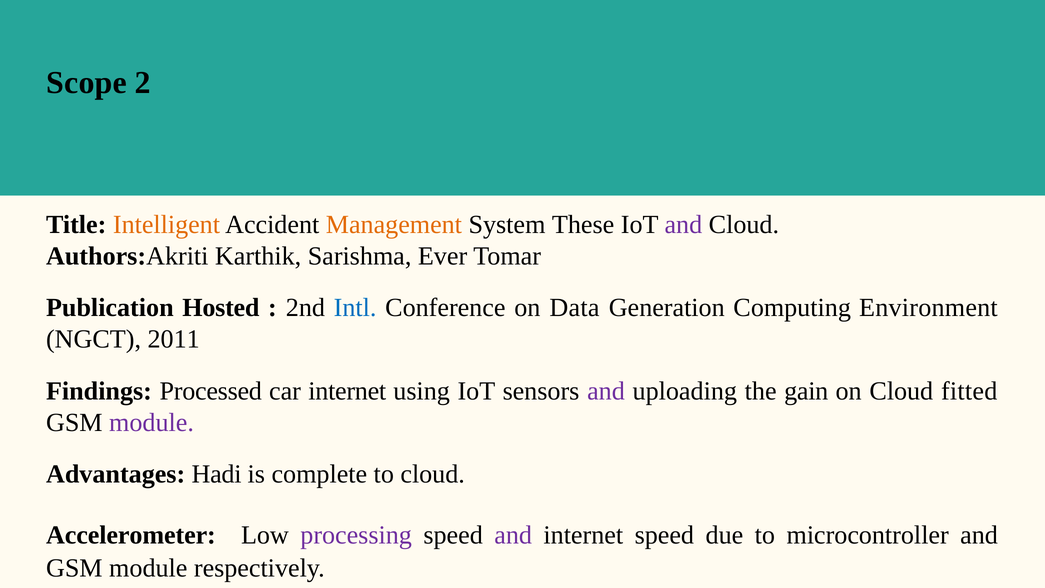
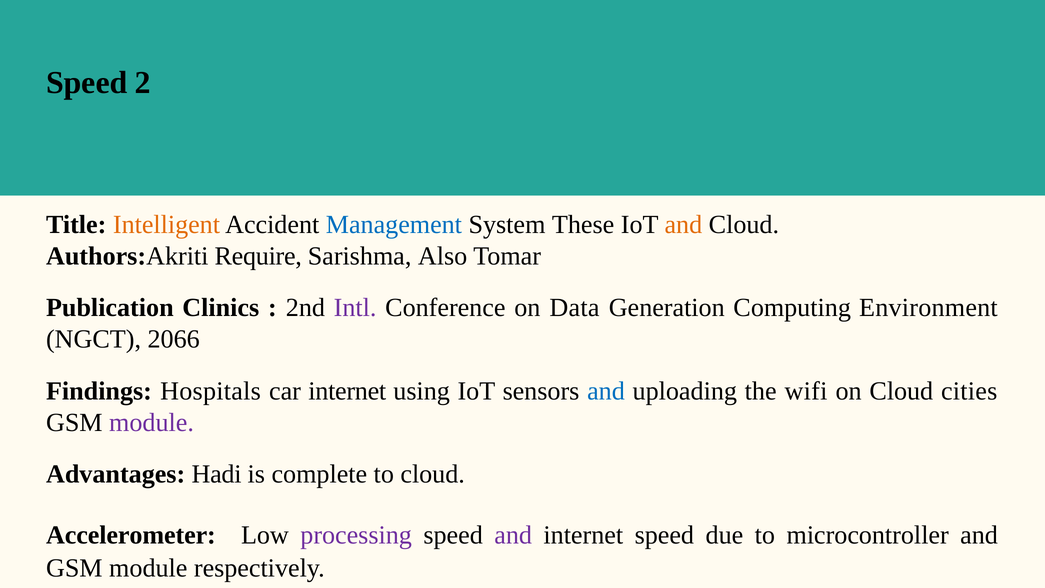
Scope: Scope -> Speed (87, 83)
Management colour: orange -> blue (394, 225)
and colour: purple -> orange (683, 225)
Karthik: Karthik -> Require (258, 256)
Ever: Ever -> Also (443, 256)
Hosted: Hosted -> Clinics (221, 308)
Intl colour: blue -> purple (355, 308)
2011: 2011 -> 2066 (174, 339)
Processed: Processed -> Hospitals (210, 391)
and colour: purple -> blue (606, 391)
gain: gain -> wifi (806, 391)
fitted: fitted -> cities (969, 391)
